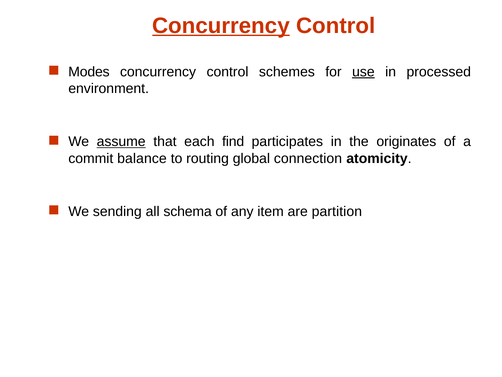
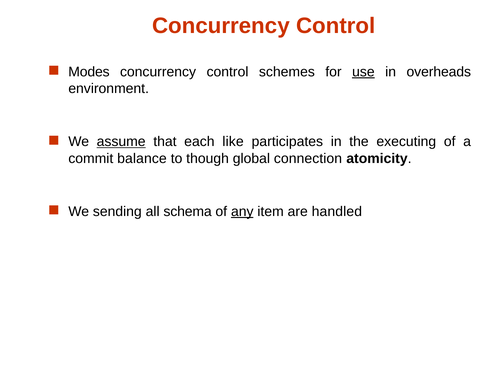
Concurrency underline: present -> none (221, 26)
processed: processed -> overheads (439, 72)
find: find -> like (233, 142)
originates: originates -> executing (406, 142)
routing: routing -> though (208, 158)
any underline: none -> present (242, 211)
partition: partition -> handled (337, 211)
